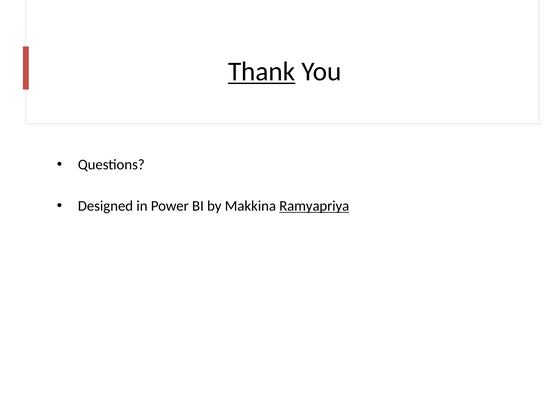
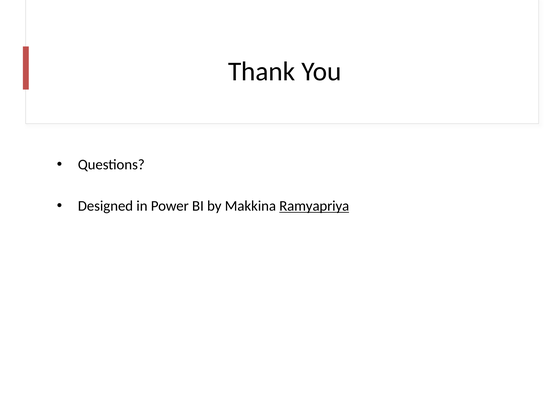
Thank underline: present -> none (262, 72)
